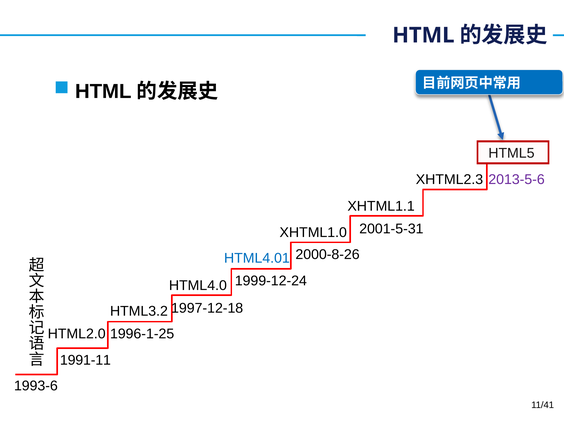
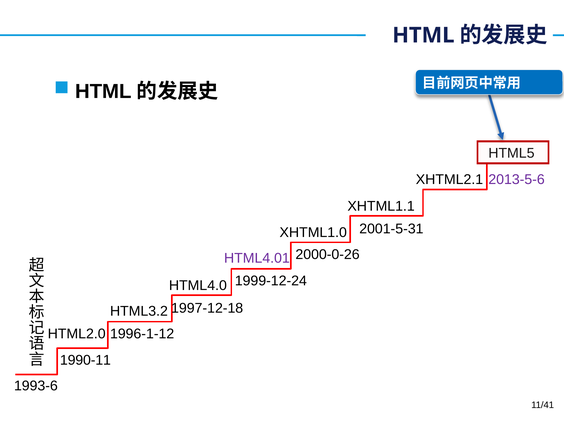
XHTML2.3: XHTML2.3 -> XHTML2.1 (449, 180)
2000-8-26: 2000-8-26 -> 2000-0-26 (328, 255)
HTML4.01 colour: blue -> purple (257, 258)
1996-1-25: 1996-1-25 -> 1996-1-12 (142, 334)
1991-11: 1991-11 -> 1990-11 (85, 360)
